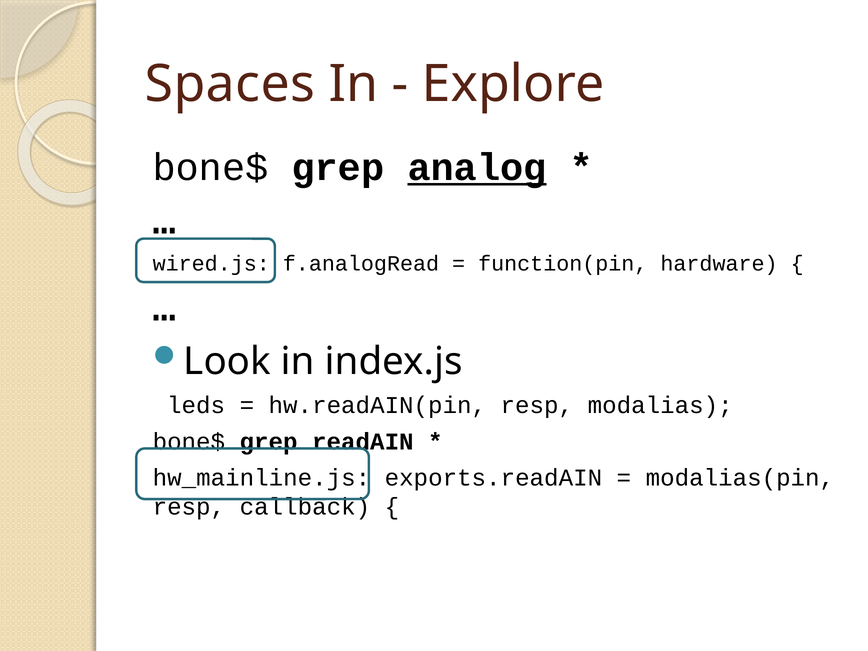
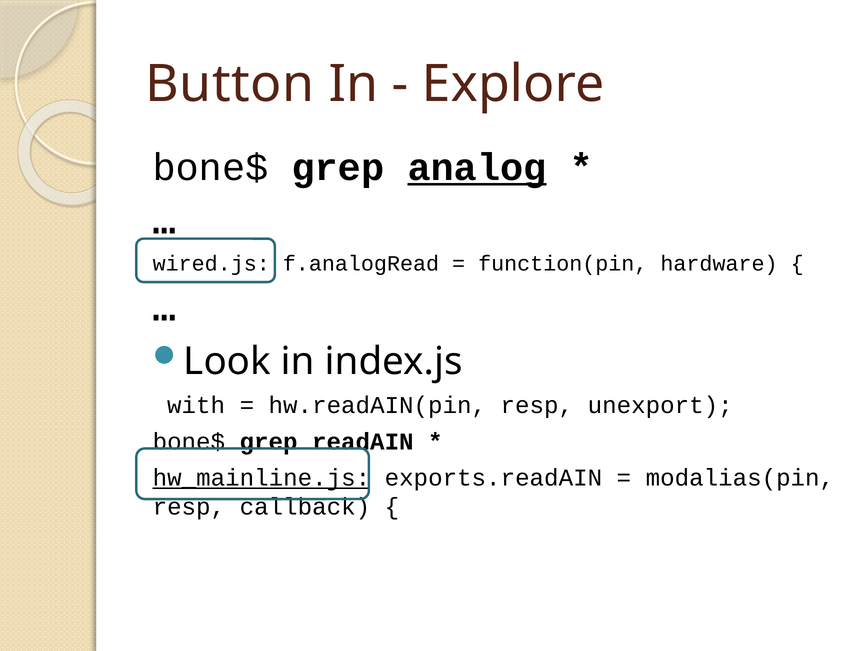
Spaces: Spaces -> Button (230, 84)
leds: leds -> with (196, 405)
modalias: modalias -> unexport (660, 405)
hw_mainline.js underline: none -> present (261, 478)
